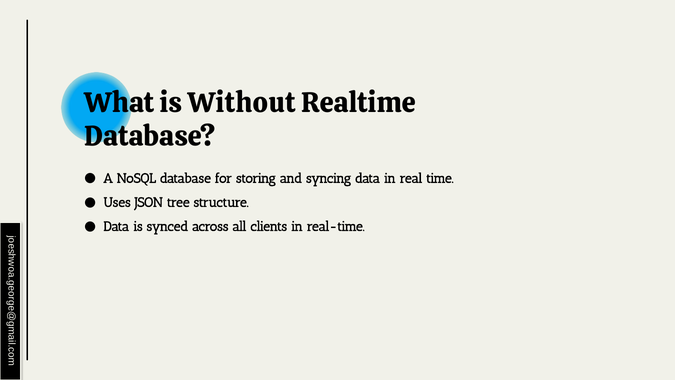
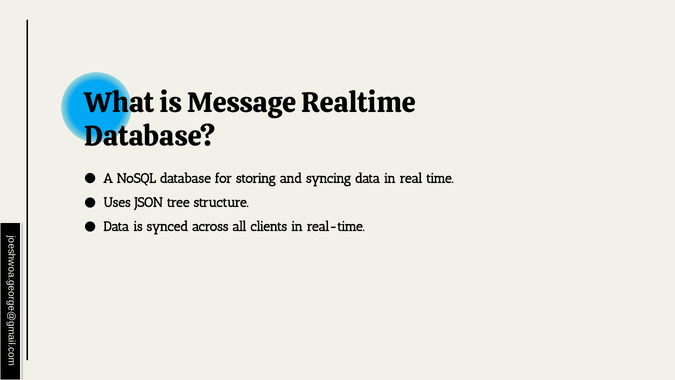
Without: Without -> Message (242, 103)
